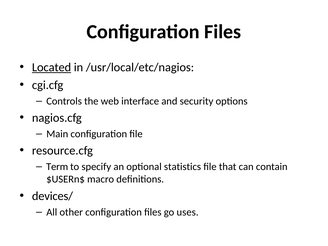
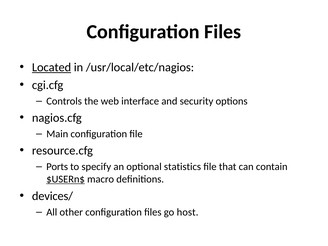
Term: Term -> Ports (57, 167)
$USERn$ underline: none -> present (66, 179)
uses: uses -> host (188, 212)
